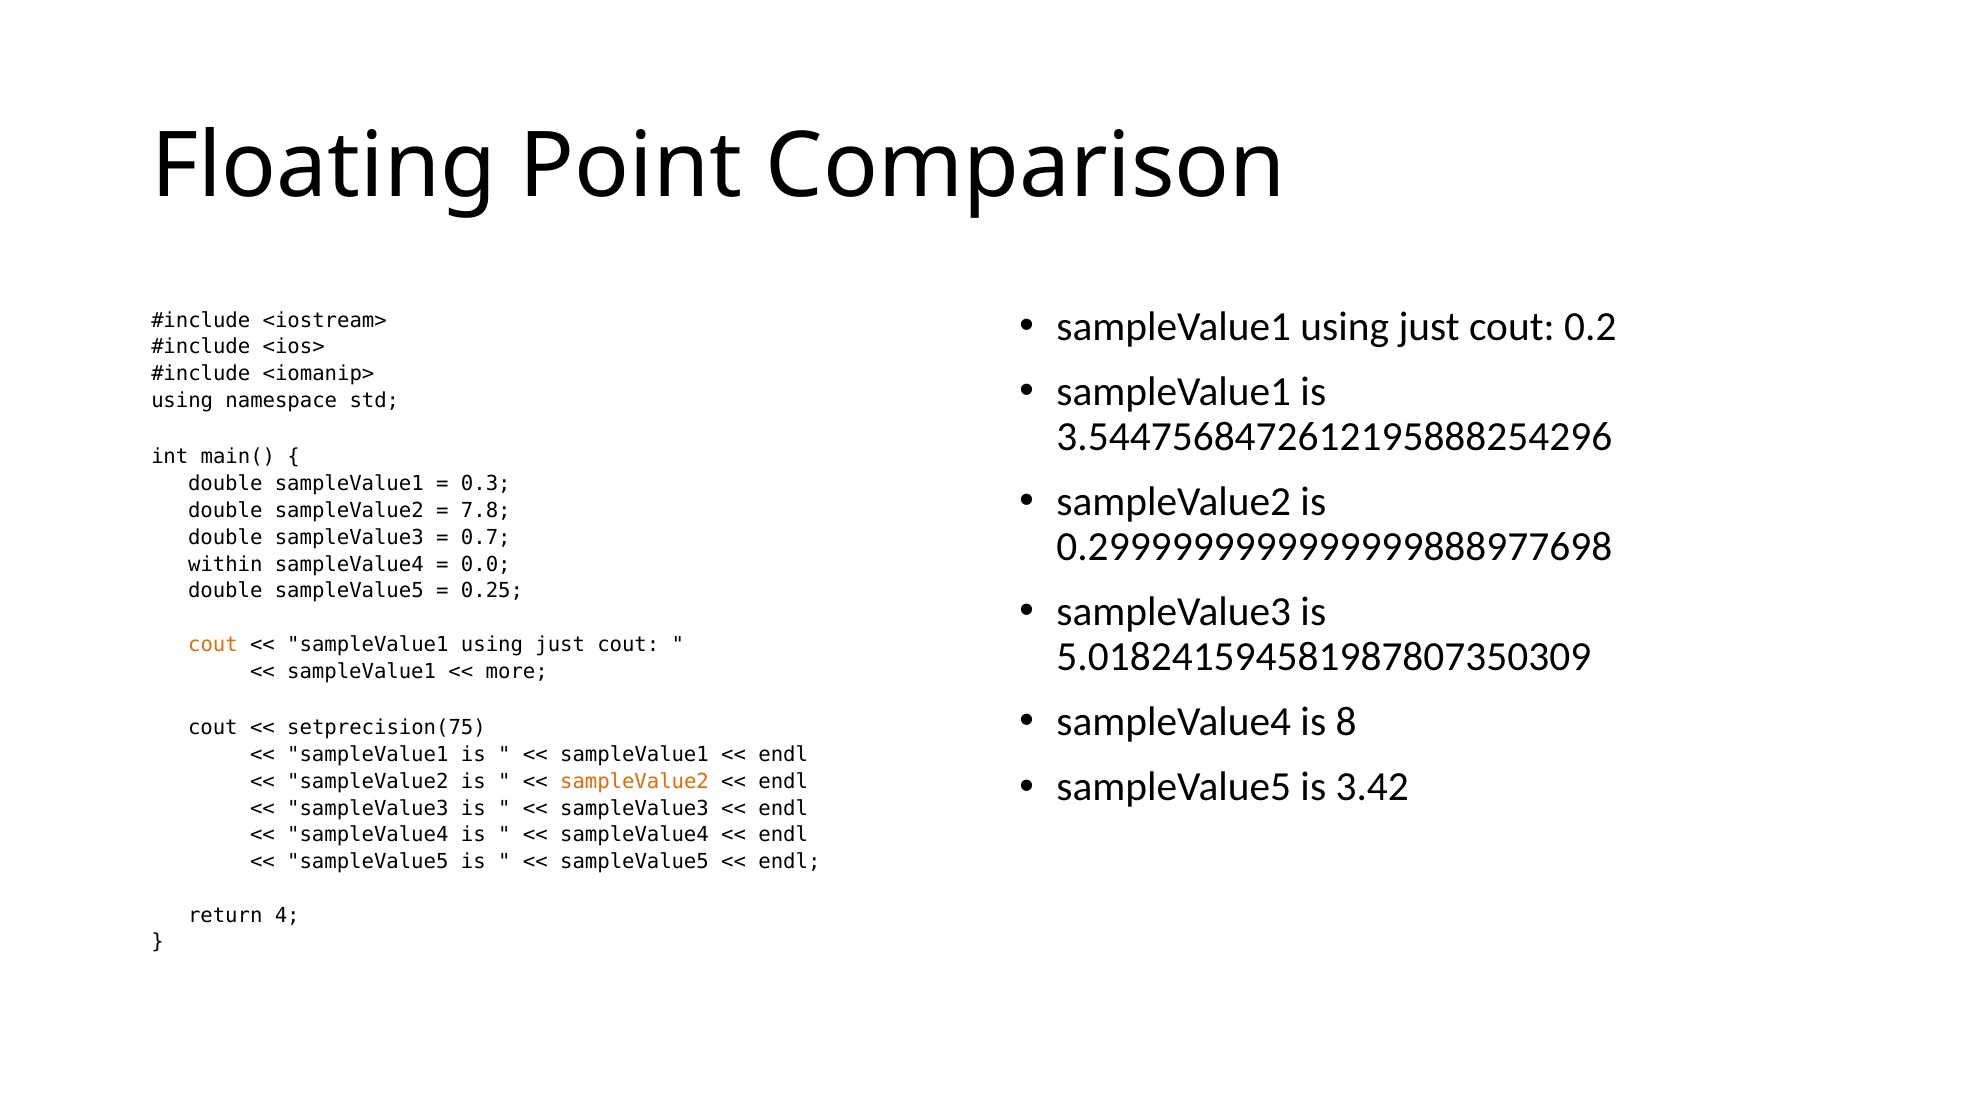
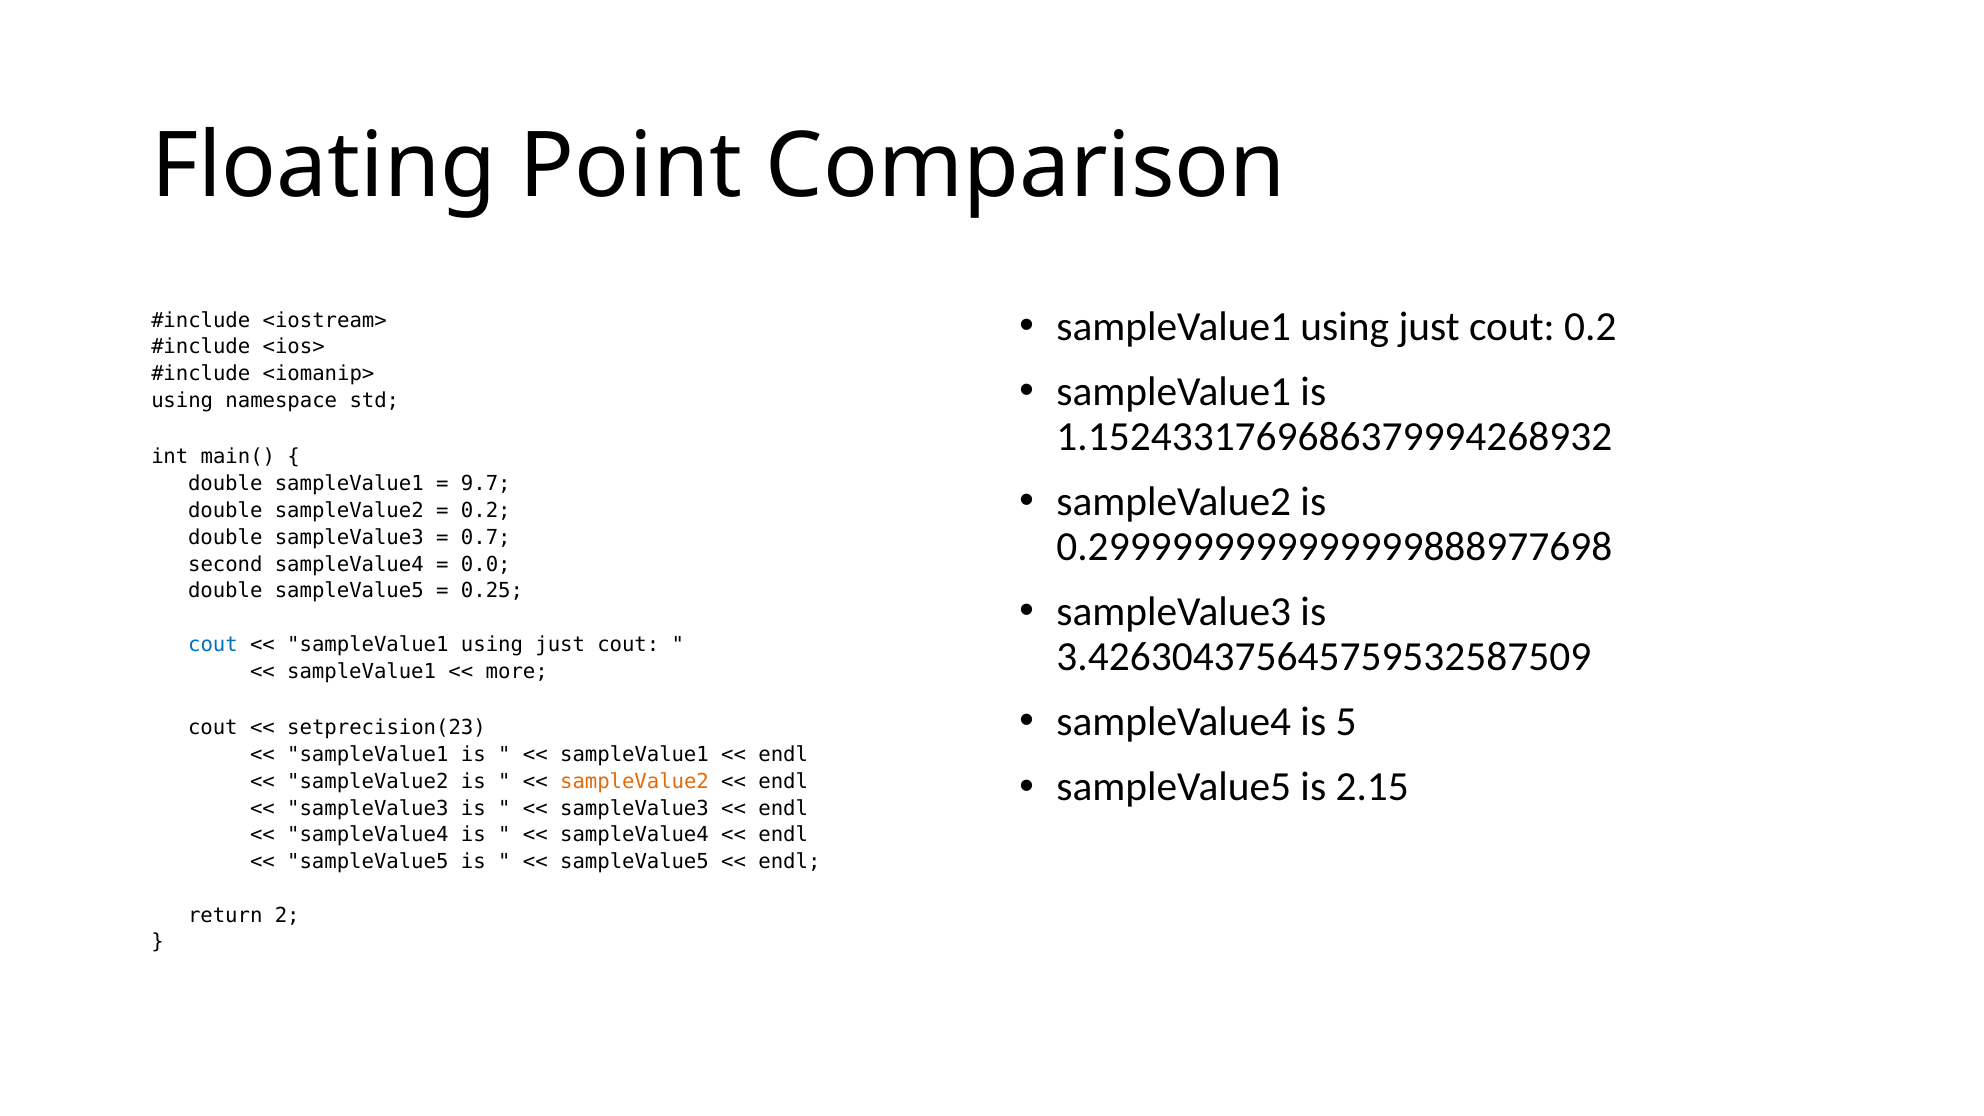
3.5447568472612195888254296: 3.5447568472612195888254296 -> 1.1524331769686379994268932 (1334, 437)
0.3: 0.3 -> 9.7 (486, 484)
7.8: 7.8 -> 0.2 (486, 511)
within: within -> second (225, 564)
cout colour: orange -> blue (213, 645)
5.018241594581987807350309: 5.018241594581987807350309 -> 3.426304375645759532587509 (1324, 656)
8: 8 -> 5 (1346, 722)
setprecision(75: setprecision(75 -> setprecision(23 (387, 728)
3.42: 3.42 -> 2.15 (1372, 787)
4: 4 -> 2 (287, 915)
